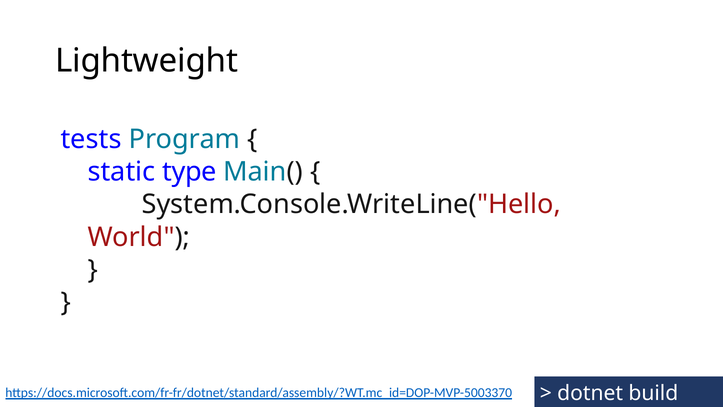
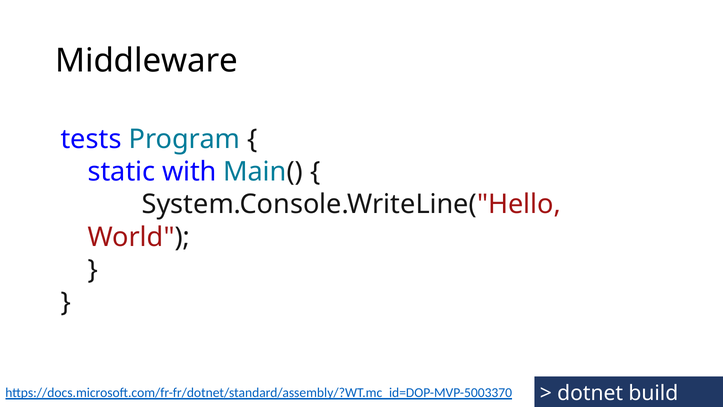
Lightweight: Lightweight -> Middleware (147, 61)
type: type -> with (189, 172)
